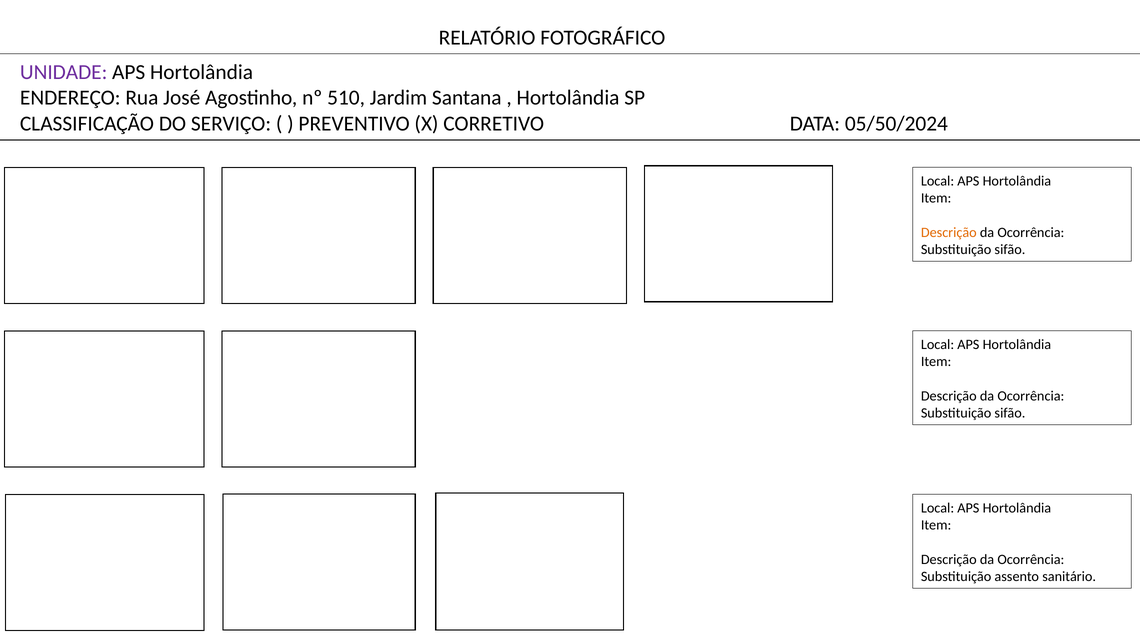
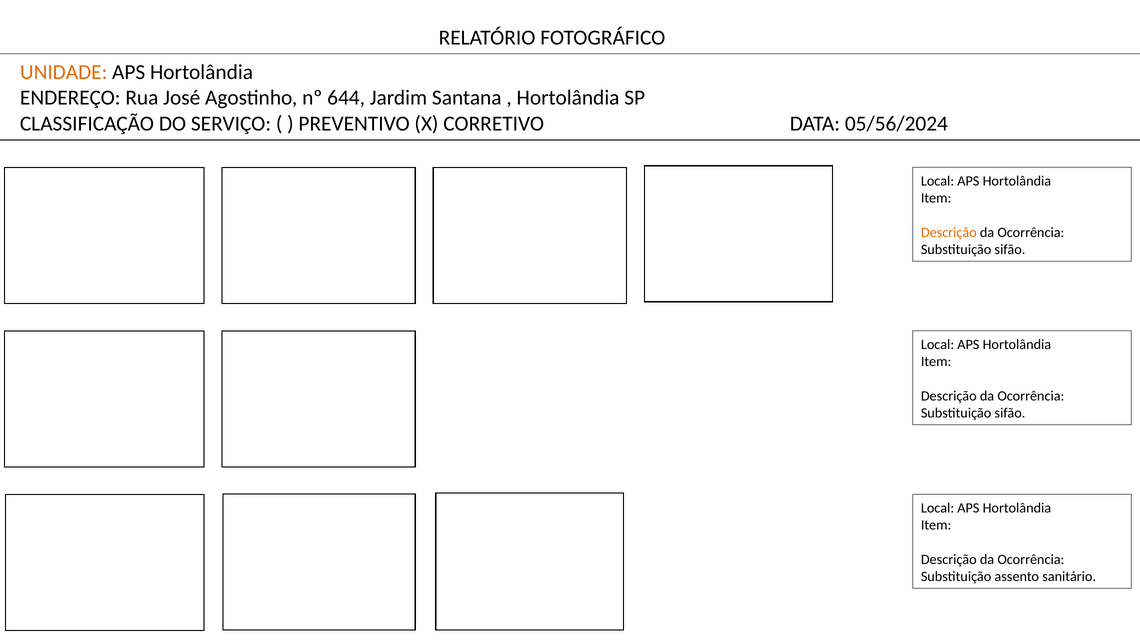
UNIDADE colour: purple -> orange (64, 72)
510: 510 -> 644 (346, 98)
05/50/2024: 05/50/2024 -> 05/56/2024 (896, 124)
